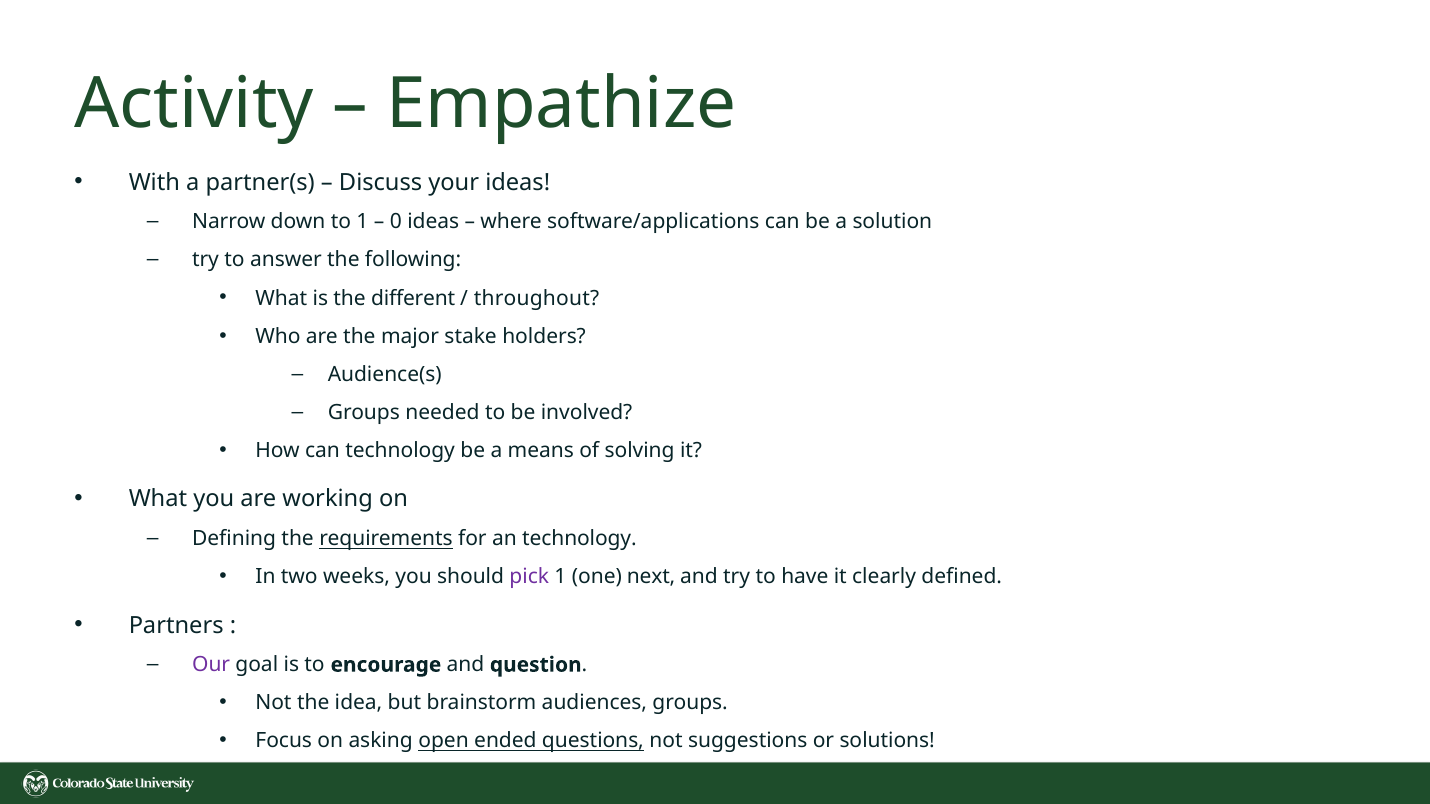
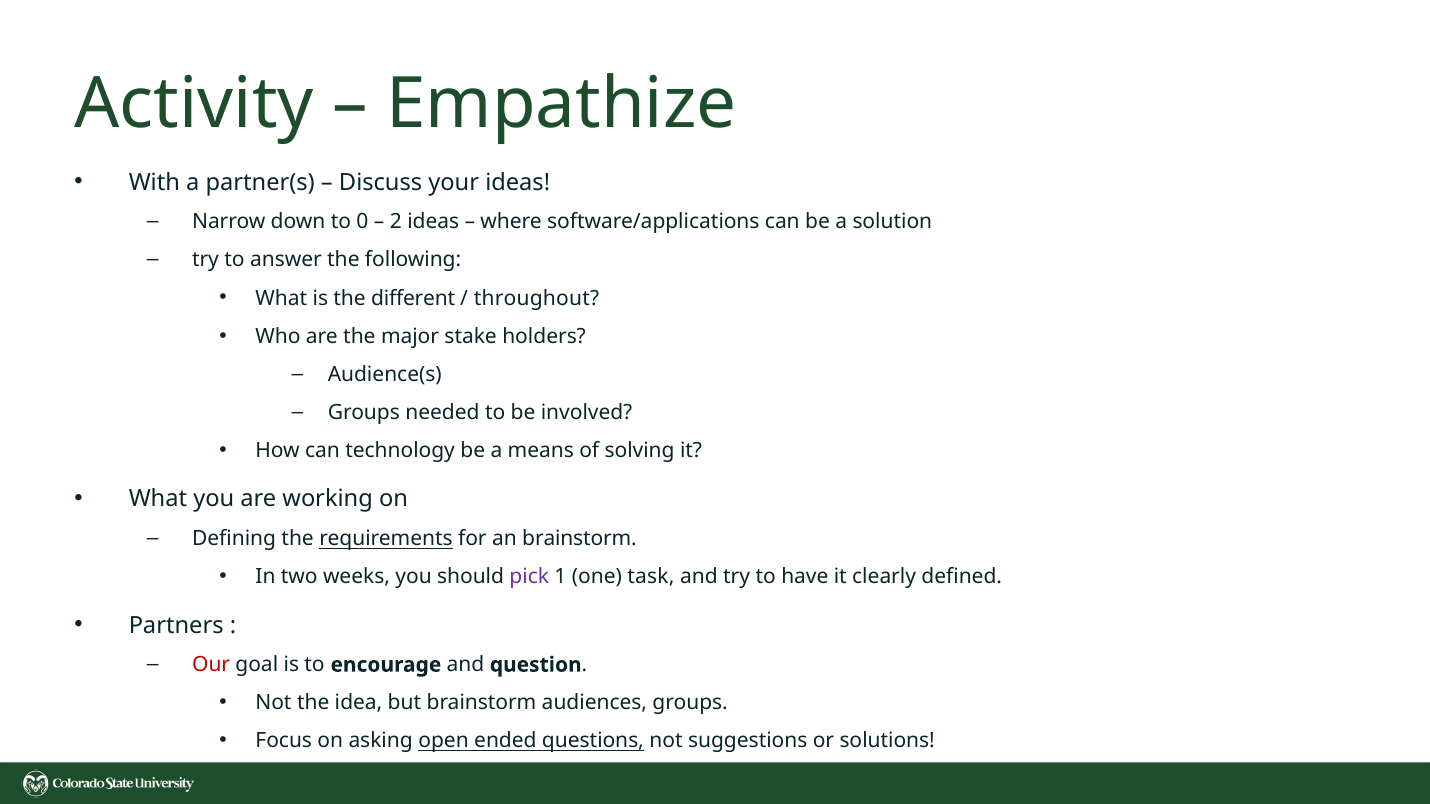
to 1: 1 -> 0 (362, 222)
0: 0 -> 2 (396, 222)
an technology: technology -> brainstorm (579, 539)
next: next -> task (651, 577)
Our colour: purple -> red (211, 665)
